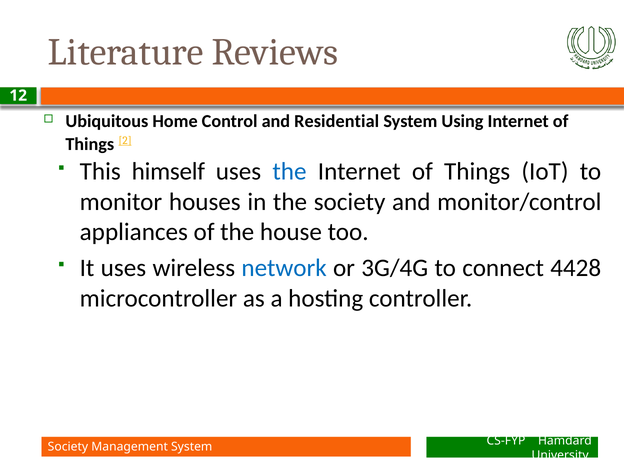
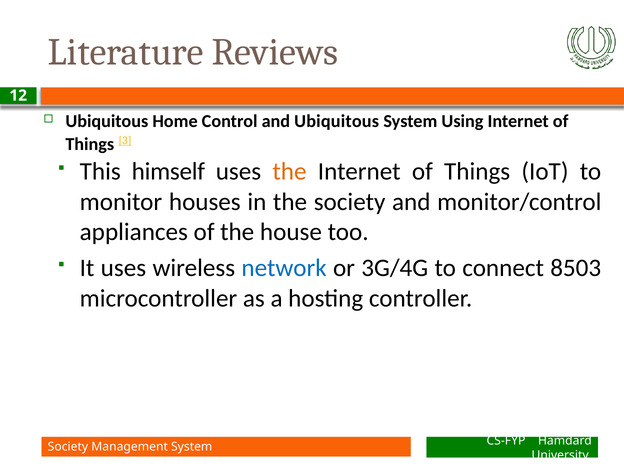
and Residential: Residential -> Ubiquitous (337, 121)
2: 2 -> 3 (125, 141)
the colour: blue -> orange (290, 172)
4428: 4428 -> 8503 (576, 268)
